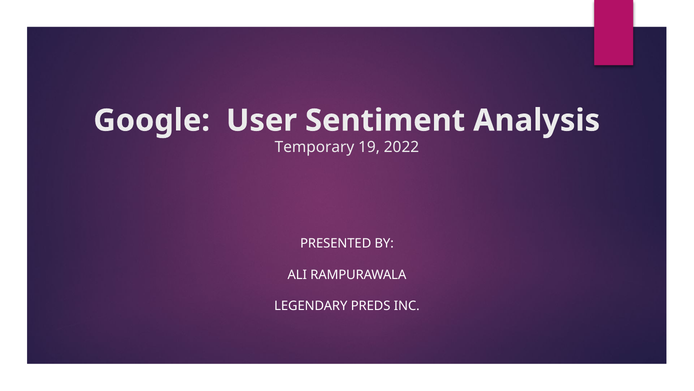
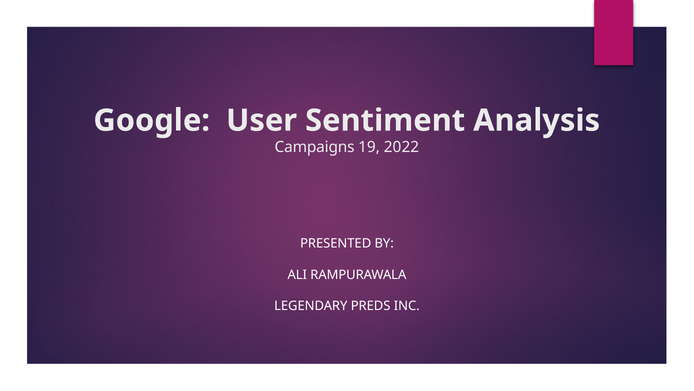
Temporary: Temporary -> Campaigns (315, 147)
